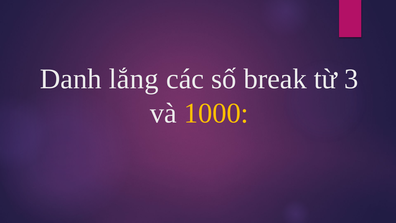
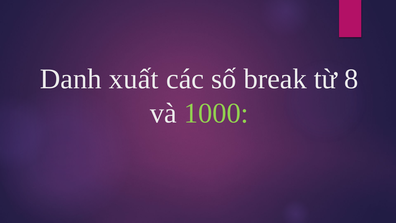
lắng: lắng -> xuất (134, 79)
3: 3 -> 8 (351, 79)
1000 colour: yellow -> light green (216, 113)
